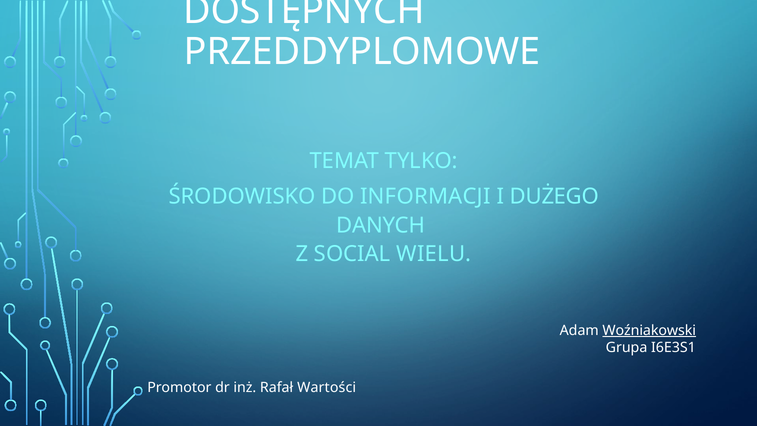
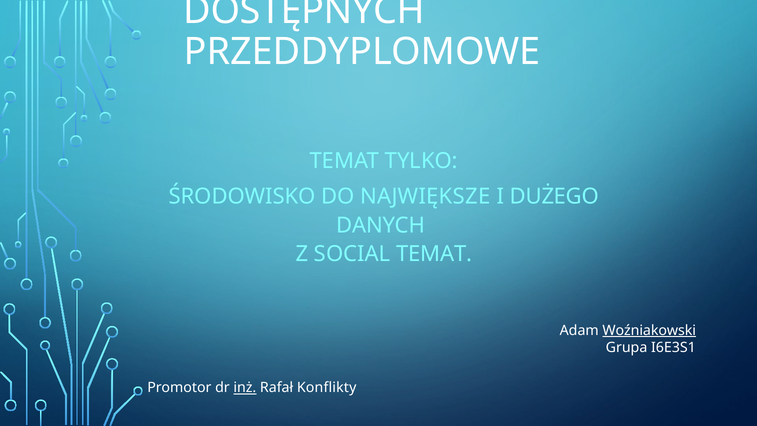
INFORMACJI: INFORMACJI -> NAJWIĘKSZE (425, 197)
SOCIAL WIELU: WIELU -> TEMAT (434, 254)
inż underline: none -> present (245, 388)
Wartości: Wartości -> Konflikty (327, 388)
